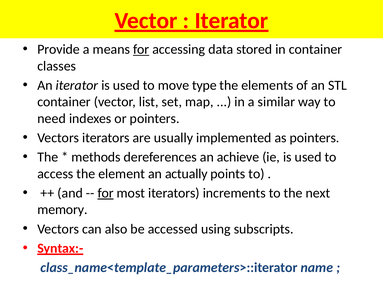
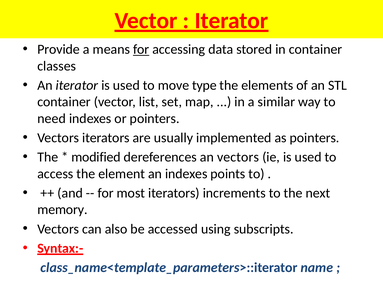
methods: methods -> modified (96, 157)
an achieve: achieve -> vectors (238, 157)
an actually: actually -> indexes (186, 174)
for underline: present -> none (106, 193)
